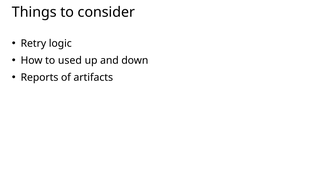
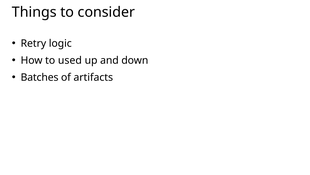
Reports: Reports -> Batches (40, 77)
